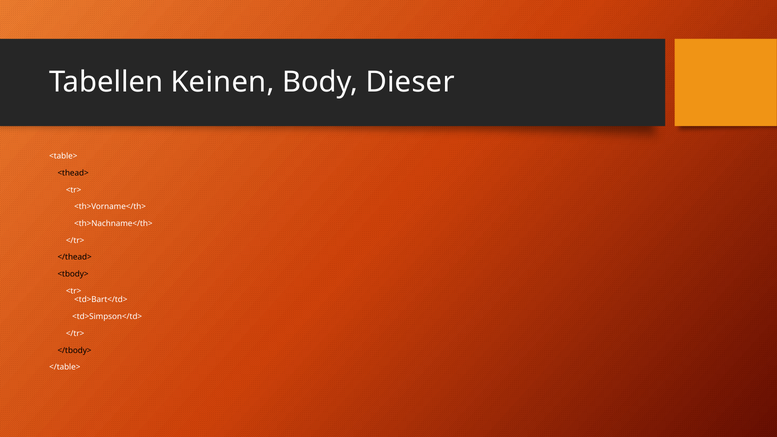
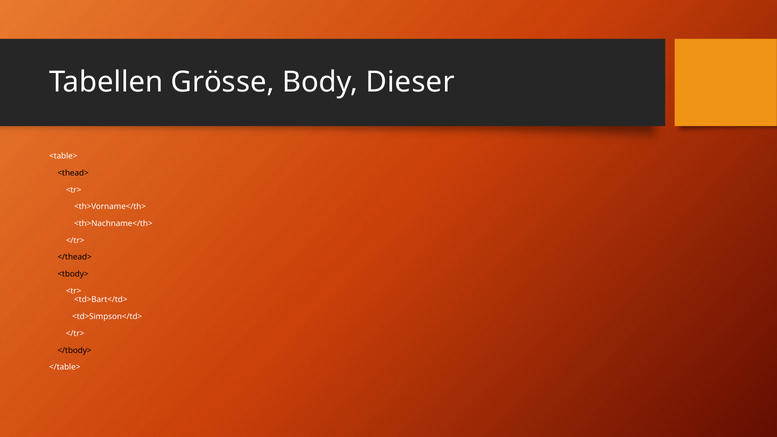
Keinen: Keinen -> Grösse (223, 82)
